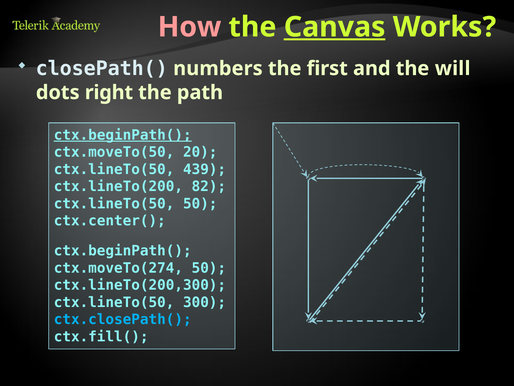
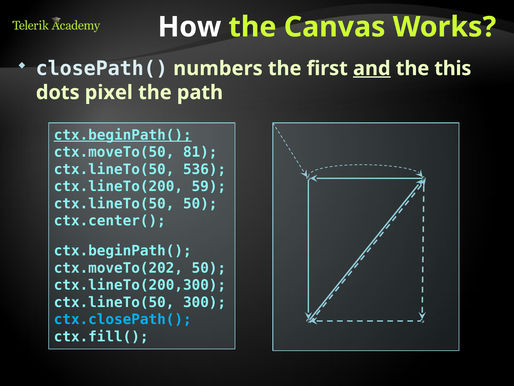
How colour: pink -> white (189, 27)
Canvas underline: present -> none (335, 27)
and underline: none -> present (372, 68)
will: will -> this (453, 68)
right: right -> pixel (109, 92)
20: 20 -> 81 (200, 152)
439: 439 -> 536 (205, 169)
82: 82 -> 59 (209, 186)
ctx.moveTo(274: ctx.moveTo(274 -> ctx.moveTo(202 (118, 268)
